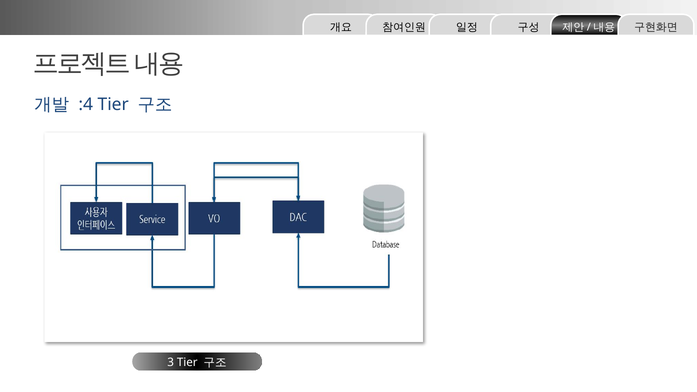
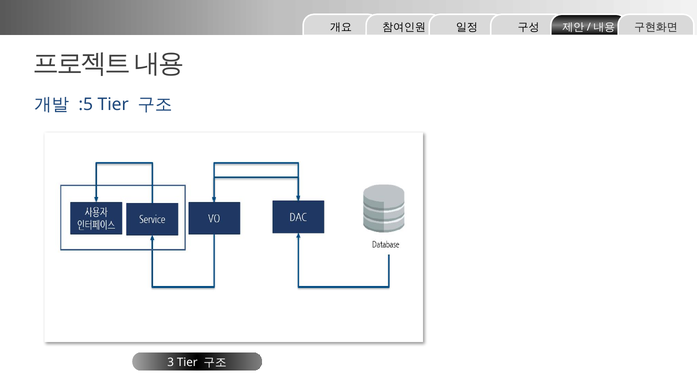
:4: :4 -> :5 (86, 104)
